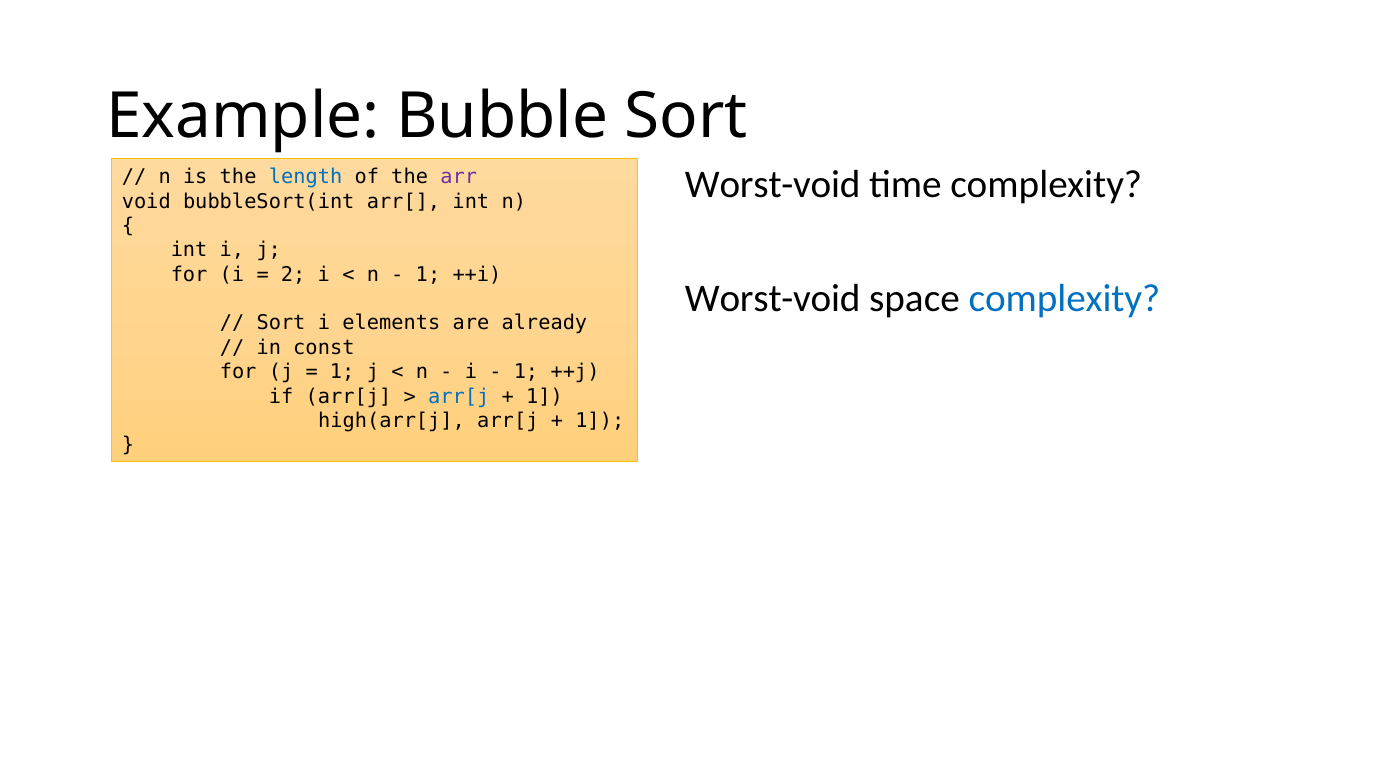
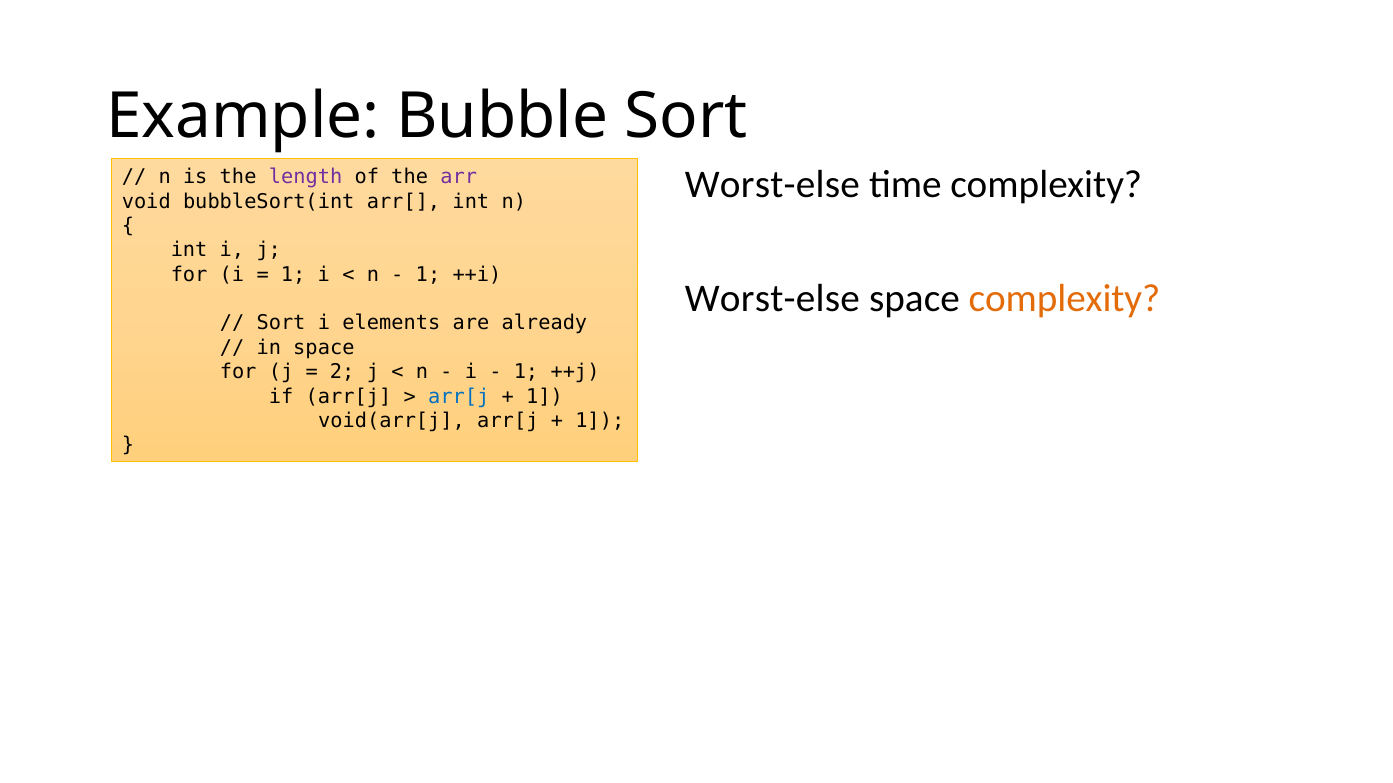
length colour: blue -> purple (306, 177)
Worst-void: Worst-void -> Worst-else (772, 185)
2: 2 -> 1 (293, 275)
Worst-void: Worst-void -> Worst-else (772, 298)
complexity colour: blue -> orange (1064, 298)
in const: const -> space (324, 348)
1: 1 -> 2 (342, 372)
high(arr[j: high(arr[j -> void(arr[j (392, 421)
